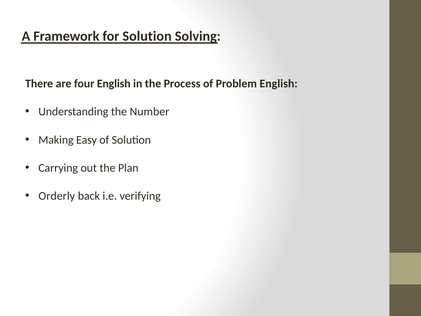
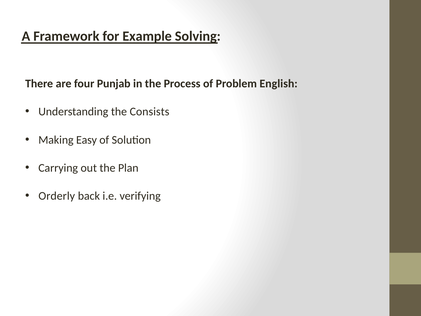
for Solution: Solution -> Example (147, 36)
four English: English -> Punjab (114, 84)
Number: Number -> Consists (150, 112)
